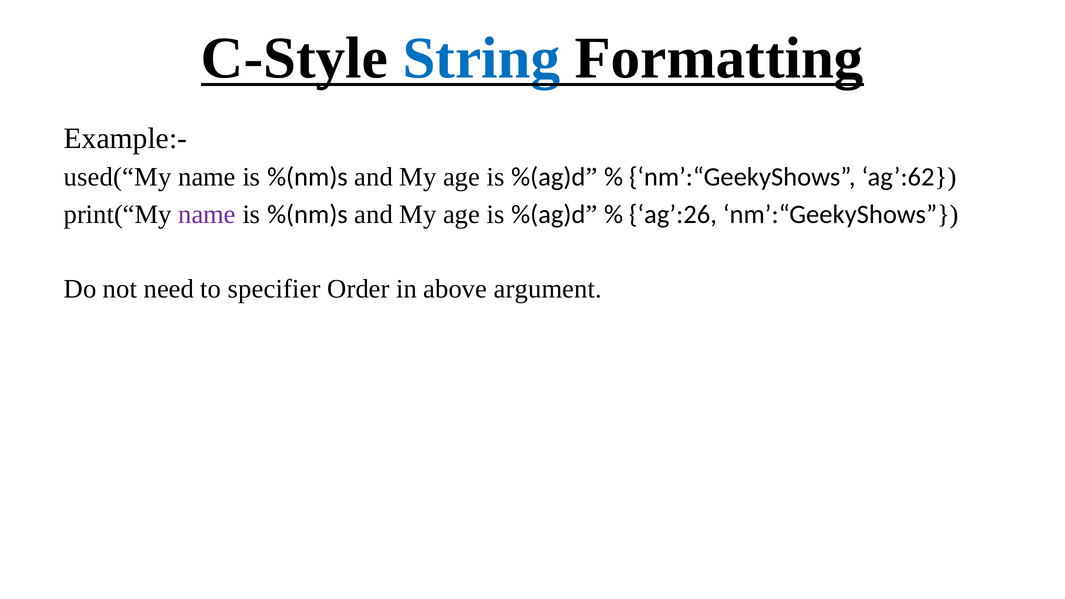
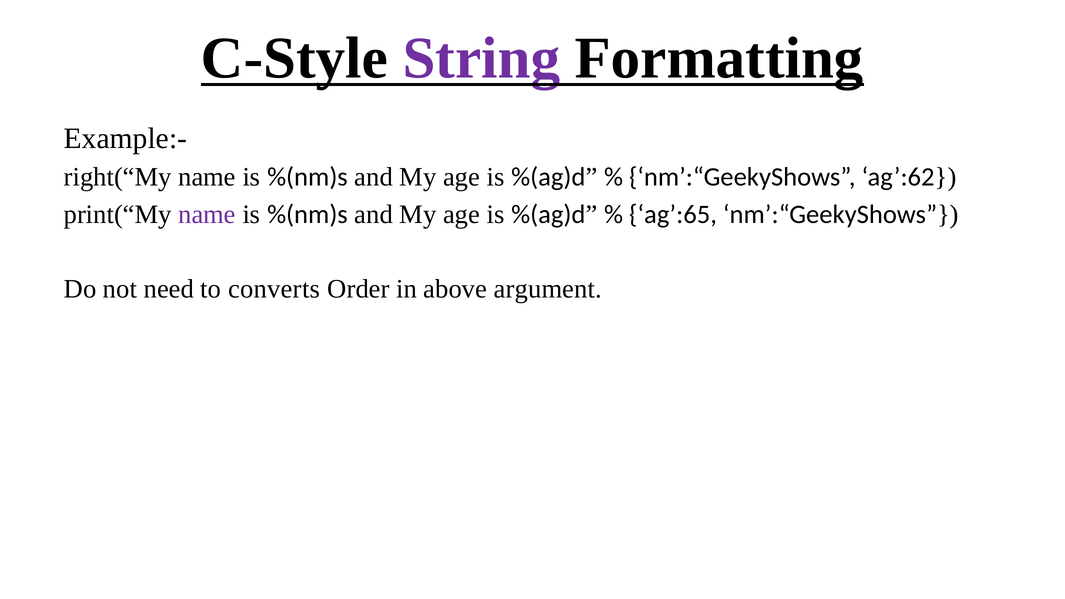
String colour: blue -> purple (481, 58)
used(“My: used(“My -> right(“My (118, 177)
ag’:26: ag’:26 -> ag’:65 (673, 214)
specifier: specifier -> converts (274, 289)
